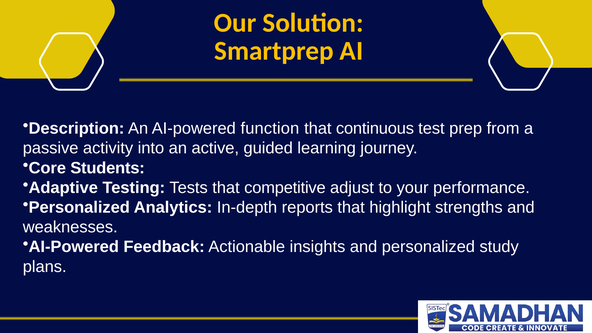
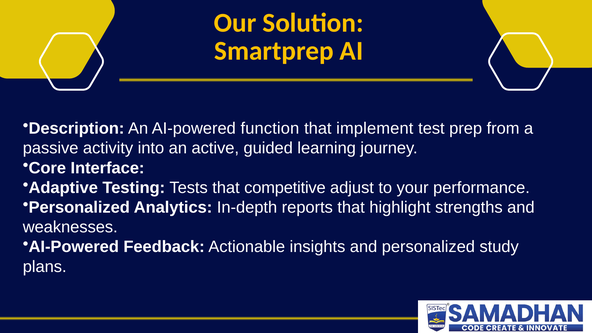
continuous: continuous -> implement (375, 128)
Students: Students -> Interface (107, 168)
